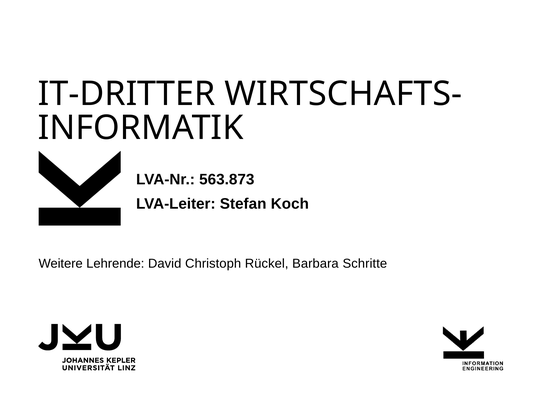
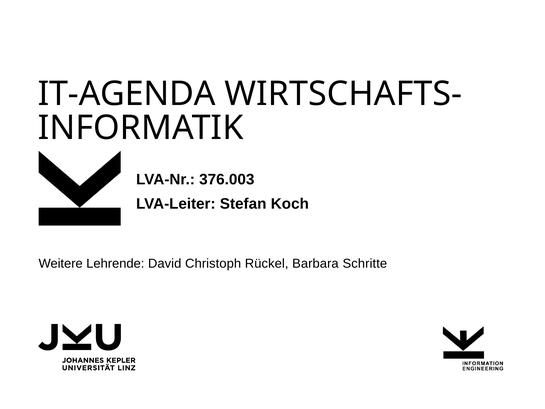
IT-DRITTER: IT-DRITTER -> IT-AGENDA (127, 94)
563.873: 563.873 -> 376.003 (227, 179)
